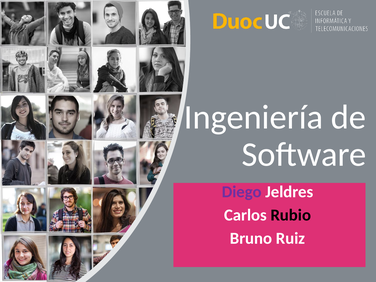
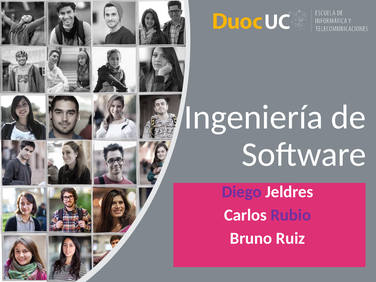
Rubio colour: black -> purple (291, 215)
